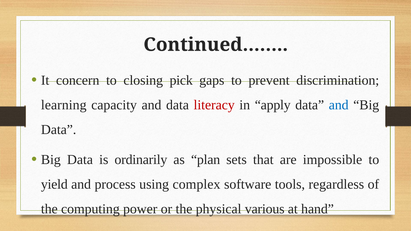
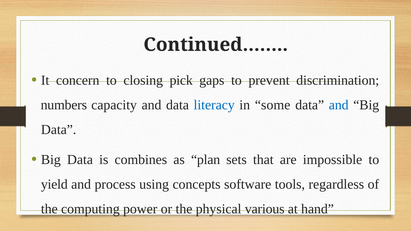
learning: learning -> numbers (64, 105)
literacy colour: red -> blue (214, 105)
apply: apply -> some (273, 105)
ordinarily: ordinarily -> combines (141, 160)
complex: complex -> concepts (197, 185)
